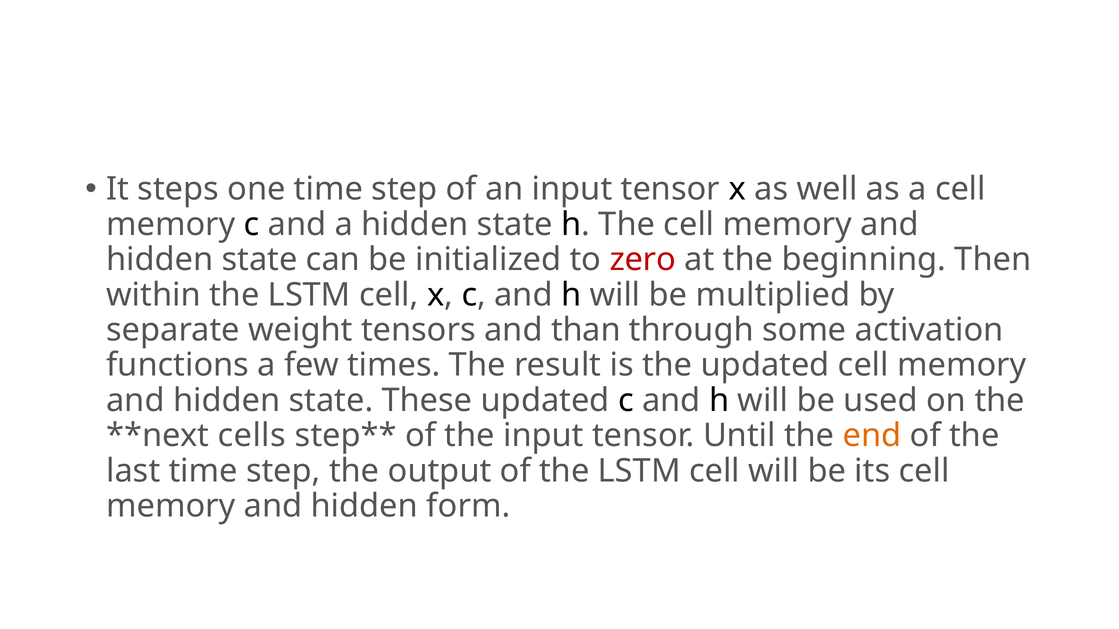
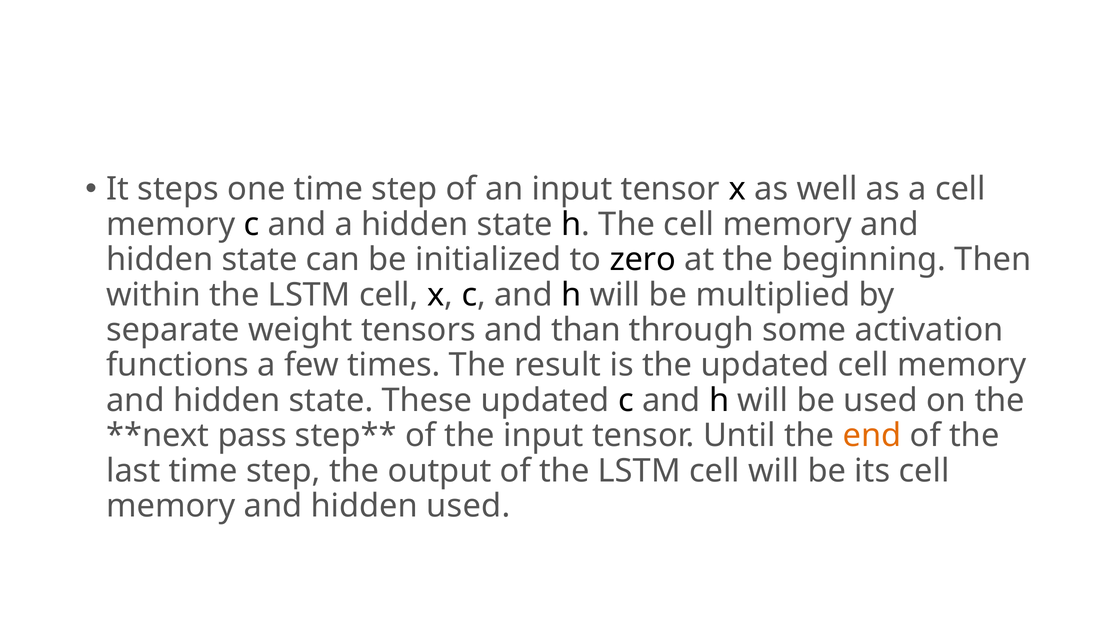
zero colour: red -> black (643, 260)
cells: cells -> pass (252, 436)
hidden form: form -> used (468, 506)
